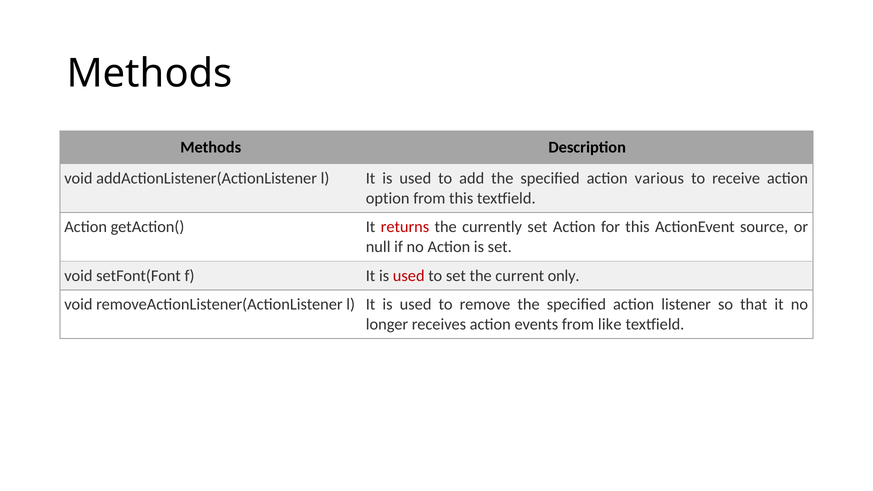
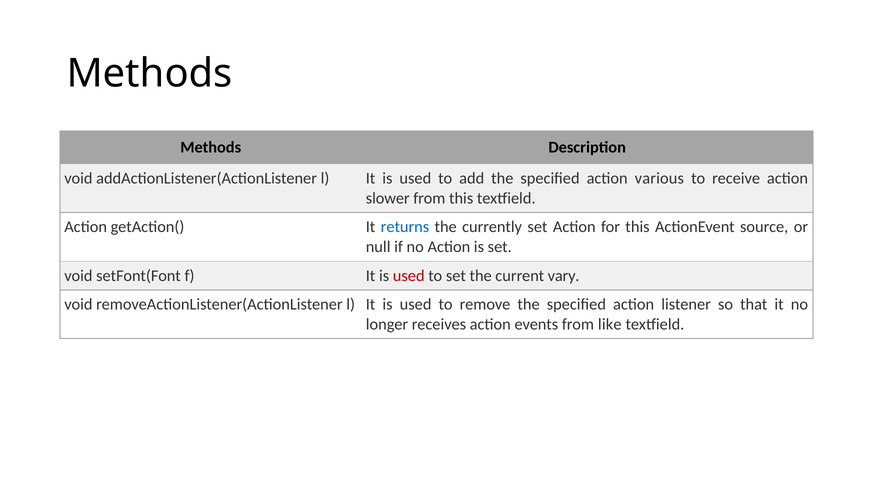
option: option -> slower (388, 198)
returns colour: red -> blue (405, 227)
only: only -> vary (564, 276)
